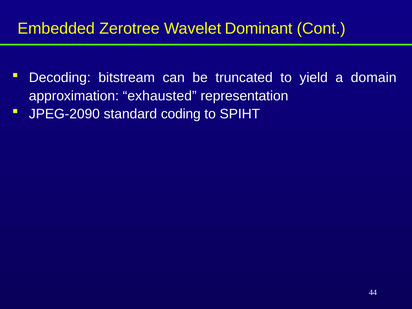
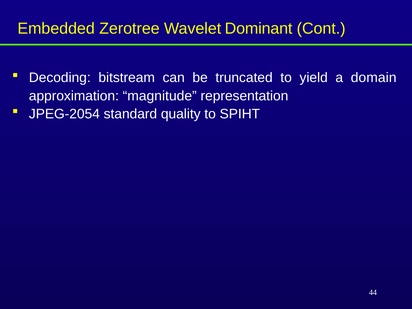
exhausted: exhausted -> magnitude (160, 96)
JPEG-2090: JPEG-2090 -> JPEG-2054 (64, 114)
coding: coding -> quality (181, 114)
